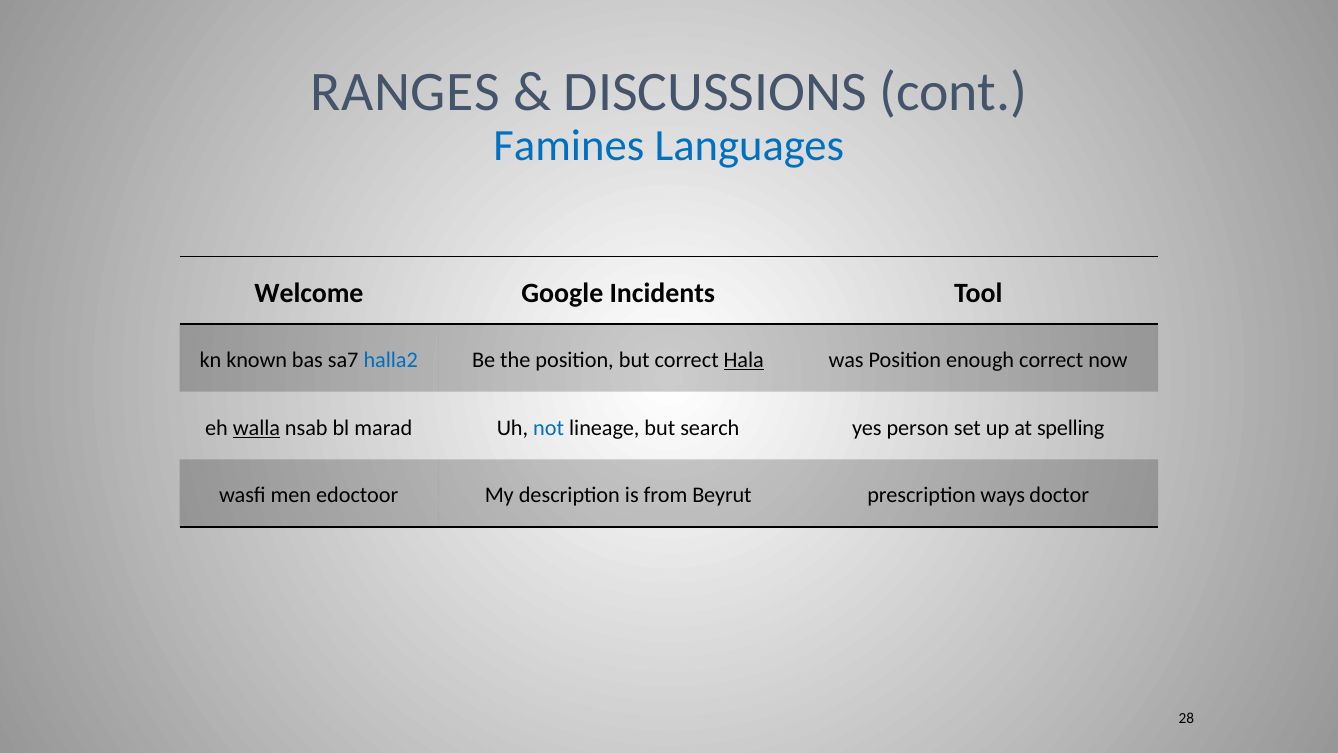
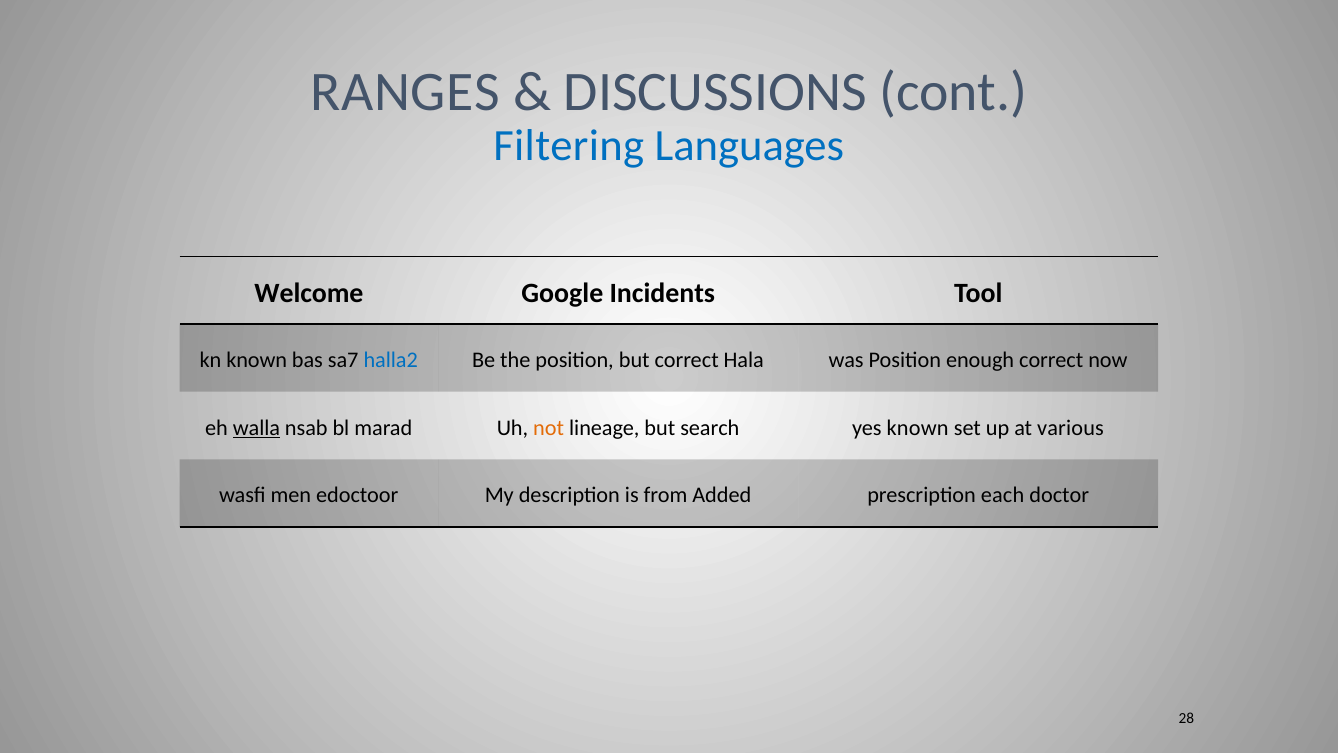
Famines: Famines -> Filtering (569, 146)
Hala underline: present -> none (744, 360)
not colour: blue -> orange (549, 428)
yes person: person -> known (918, 428)
spelling: spelling -> various (1071, 428)
Beyrut: Beyrut -> Added (722, 495)
ways: ways -> each (1003, 495)
